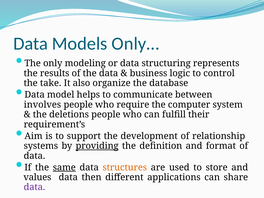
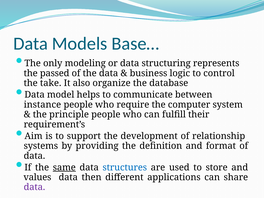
Only…: Only… -> Base… (135, 44)
results: results -> passed (55, 73)
involves: involves -> instance (42, 105)
deletions: deletions -> principle (69, 114)
providing underline: present -> none (97, 146)
structures colour: orange -> blue (125, 167)
